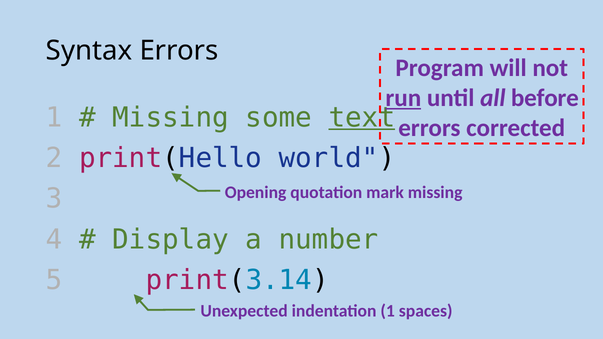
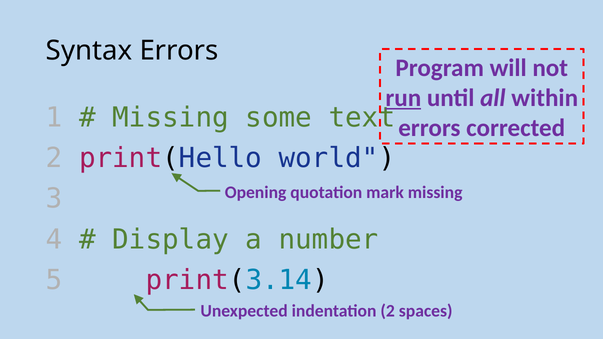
before: before -> within (545, 98)
text underline: present -> none (362, 118)
indentation 1: 1 -> 2 (388, 311)
